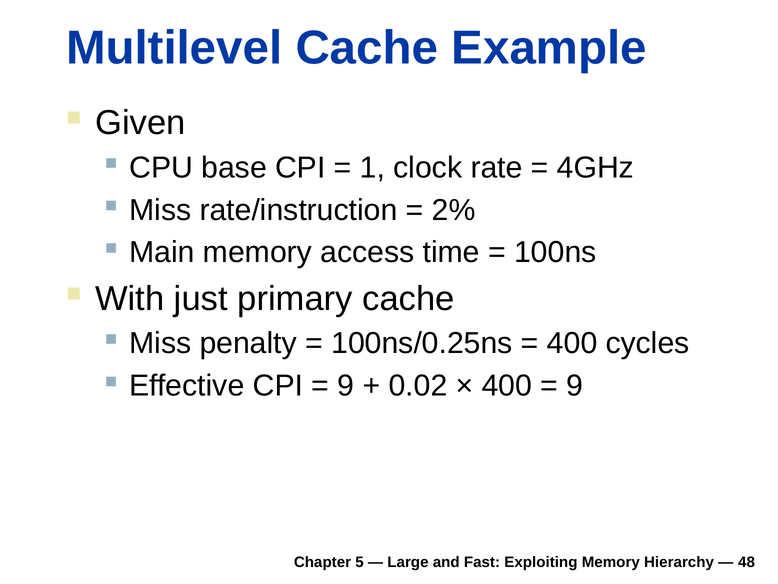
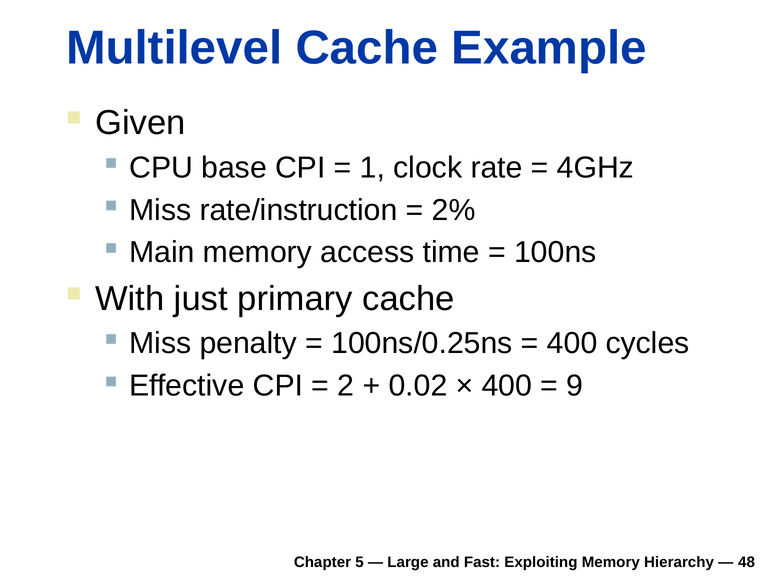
9: 9 -> 2 (346, 385)
